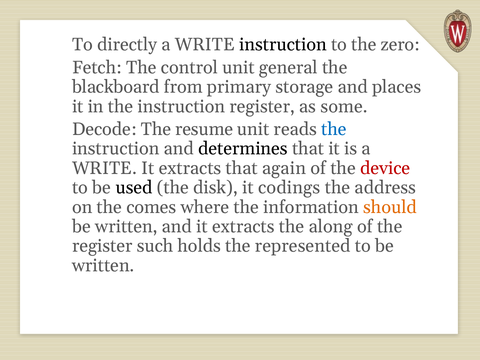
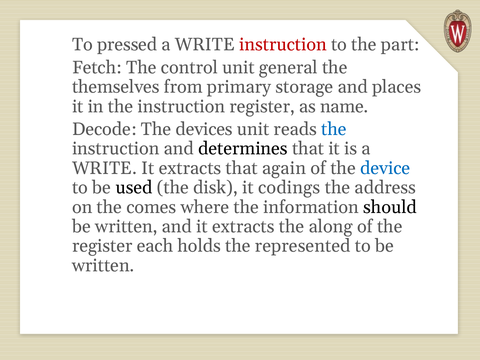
directly: directly -> pressed (127, 45)
instruction colour: black -> red (283, 45)
zero: zero -> part (400, 45)
blackboard: blackboard -> themselves (116, 87)
some: some -> name (344, 106)
resume: resume -> devices (204, 129)
device colour: red -> blue (385, 168)
should colour: orange -> black (390, 207)
such: such -> each (155, 246)
